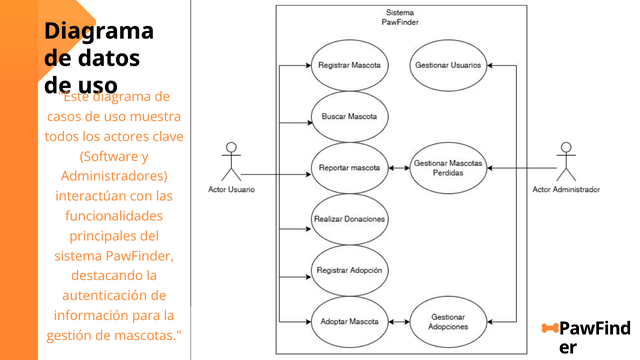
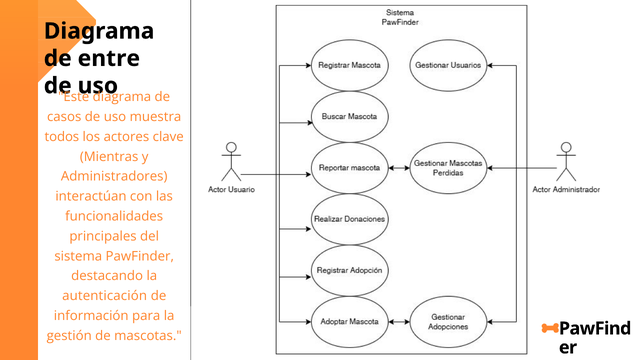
datos: datos -> entre (109, 58)
Software: Software -> Mientras (109, 157)
